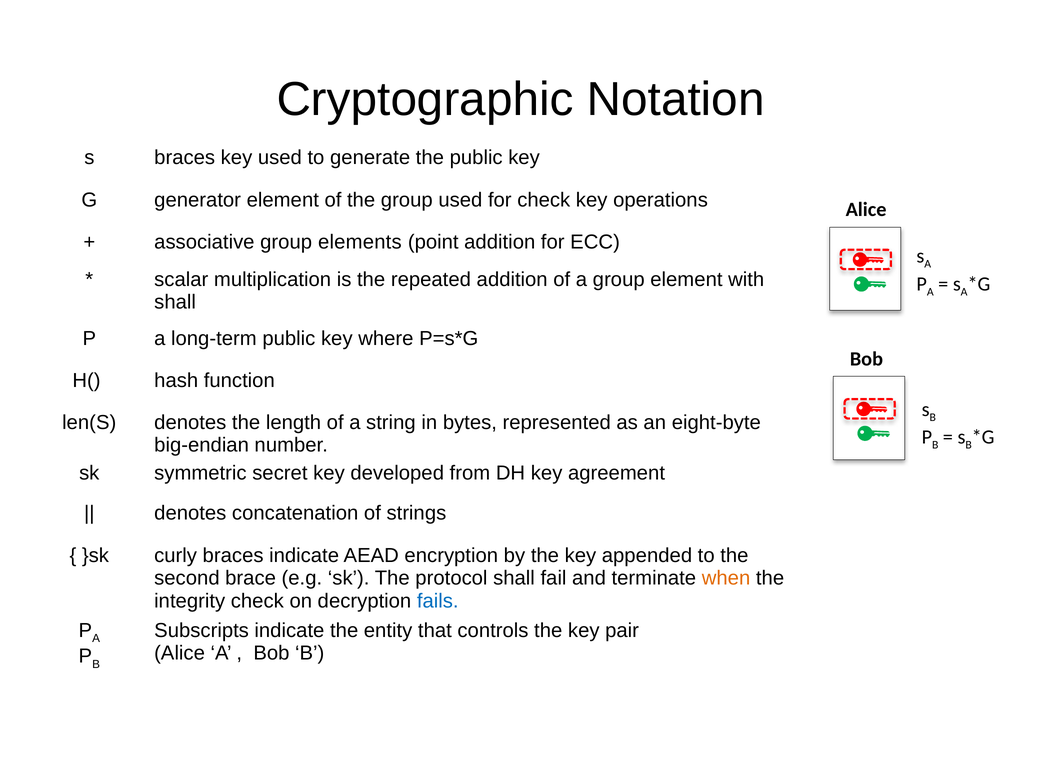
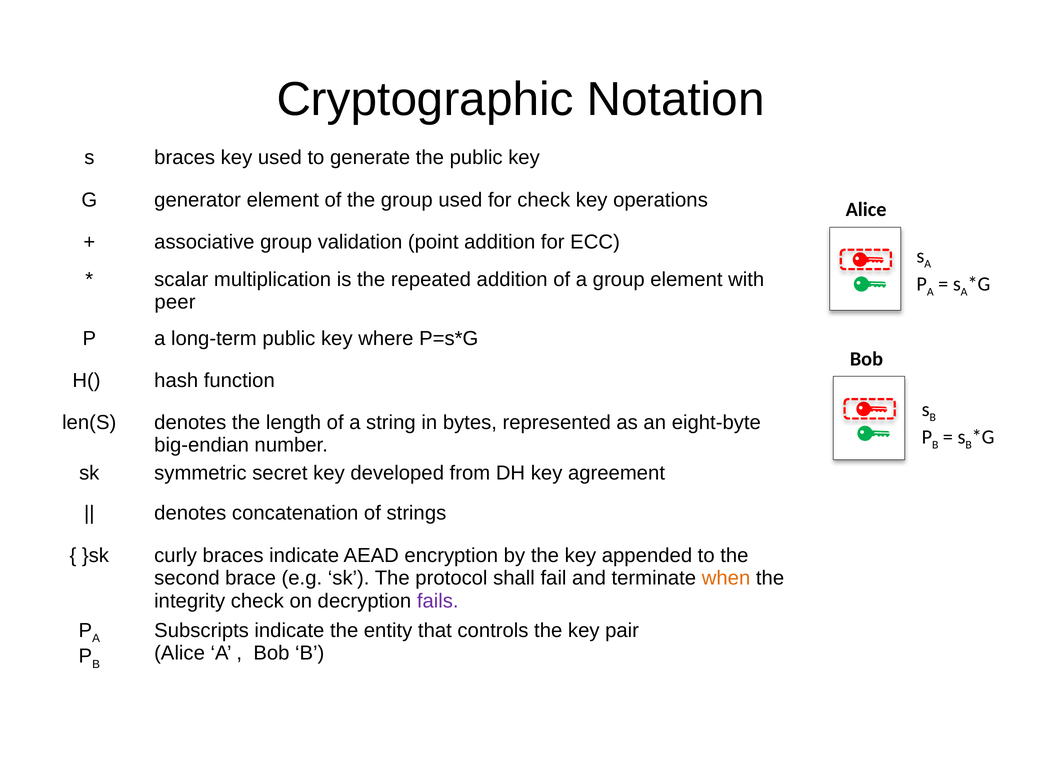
elements: elements -> validation (360, 242)
shall: shall -> peer (175, 302)
fails colour: blue -> purple (438, 601)
